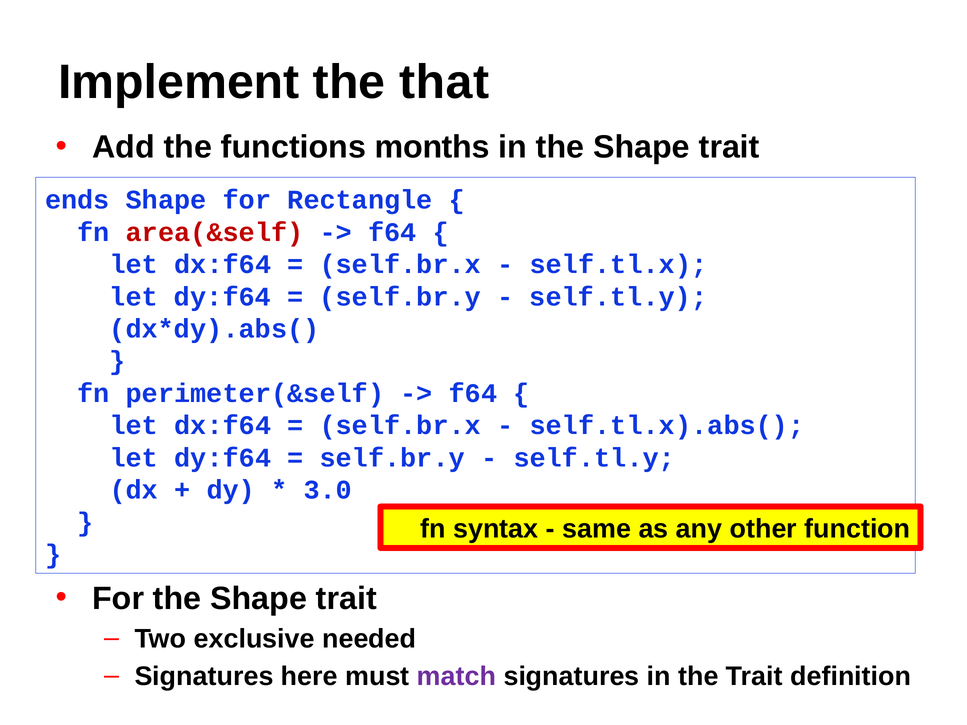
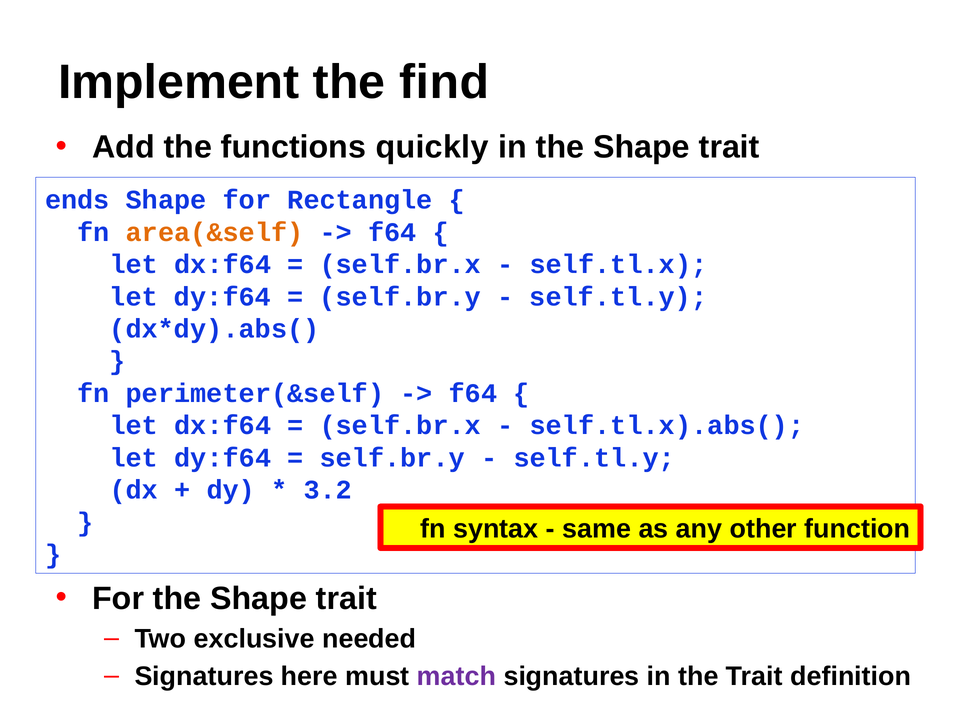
that: that -> find (444, 82)
months: months -> quickly (432, 147)
area(&self colour: red -> orange (215, 232)
3.0: 3.0 -> 3.2 (328, 490)
